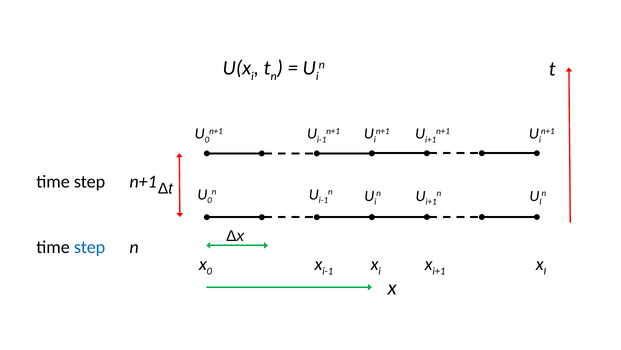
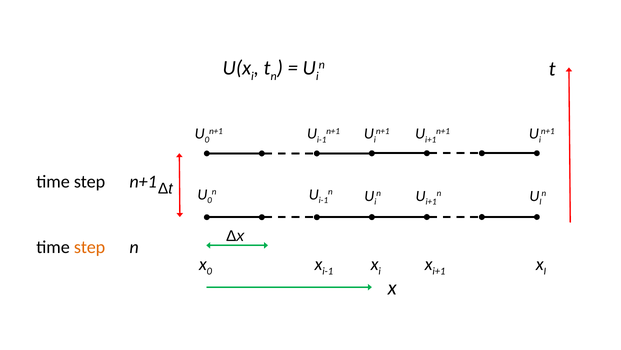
step colour: blue -> orange (90, 247)
